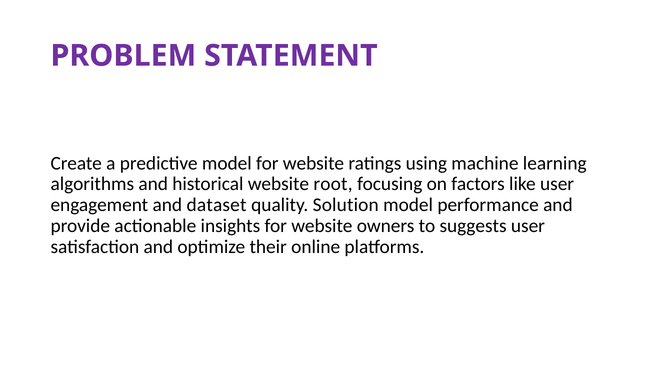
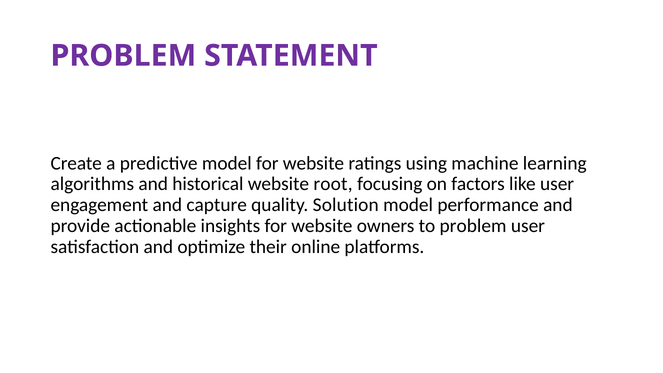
dataset: dataset -> capture (217, 205)
to suggests: suggests -> problem (473, 226)
